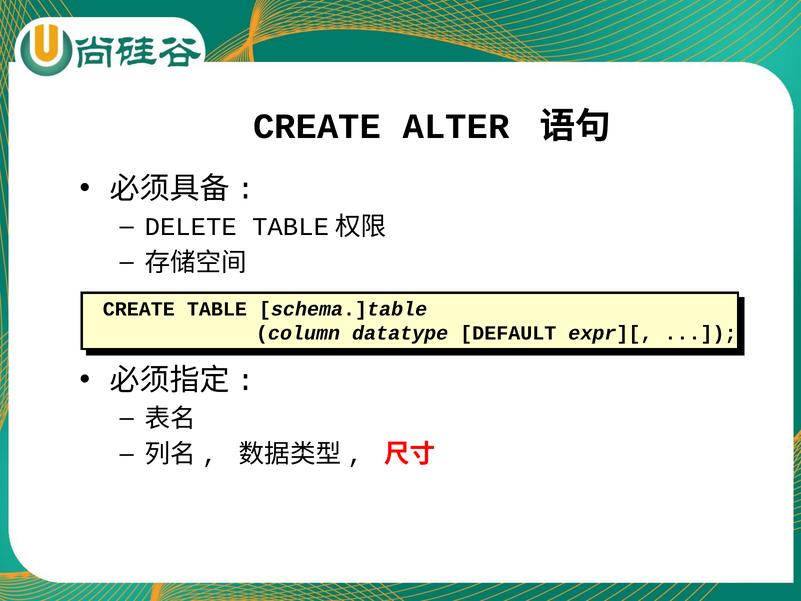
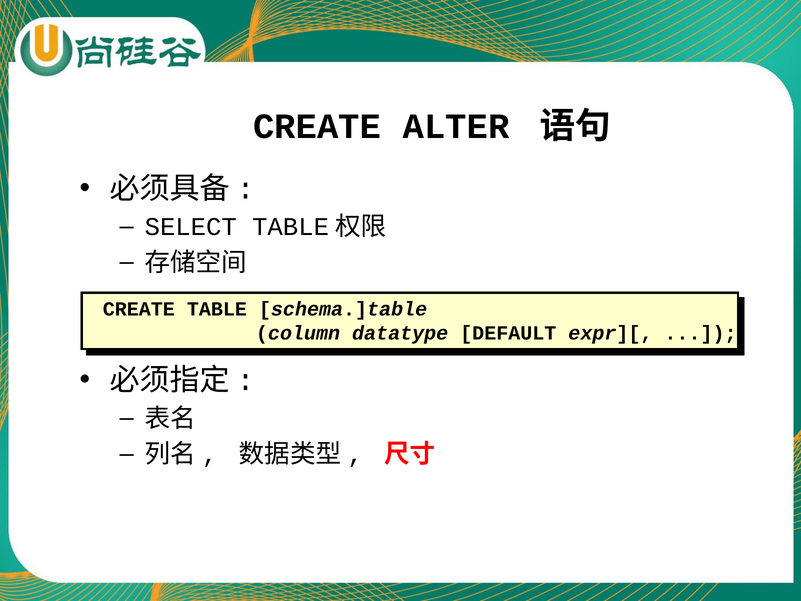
DELETE: DELETE -> SELECT (191, 227)
